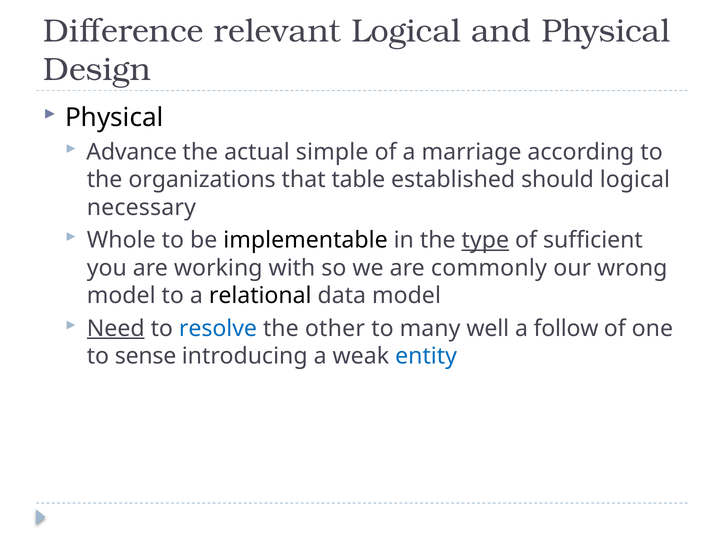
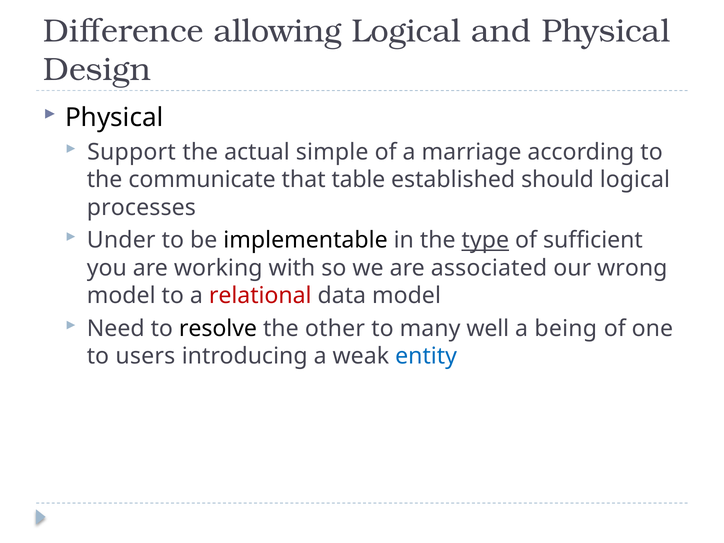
relevant: relevant -> allowing (278, 31)
Advance: Advance -> Support (131, 152)
organizations: organizations -> communicate (202, 180)
necessary: necessary -> processes (141, 207)
Whole: Whole -> Under (121, 240)
commonly: commonly -> associated (489, 268)
relational colour: black -> red (260, 296)
Need underline: present -> none (116, 328)
resolve colour: blue -> black (218, 328)
follow: follow -> being (566, 328)
sense: sense -> users (145, 356)
